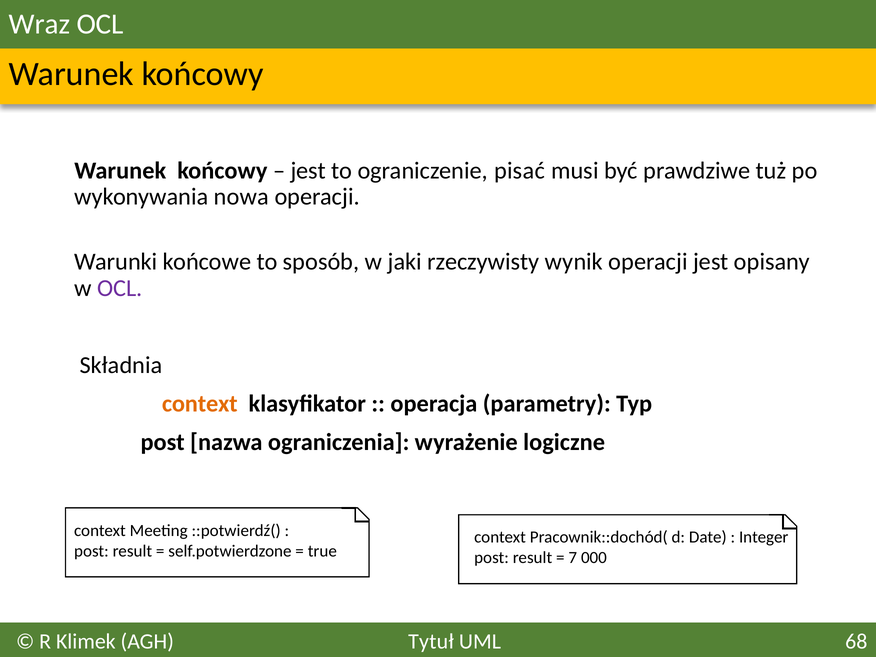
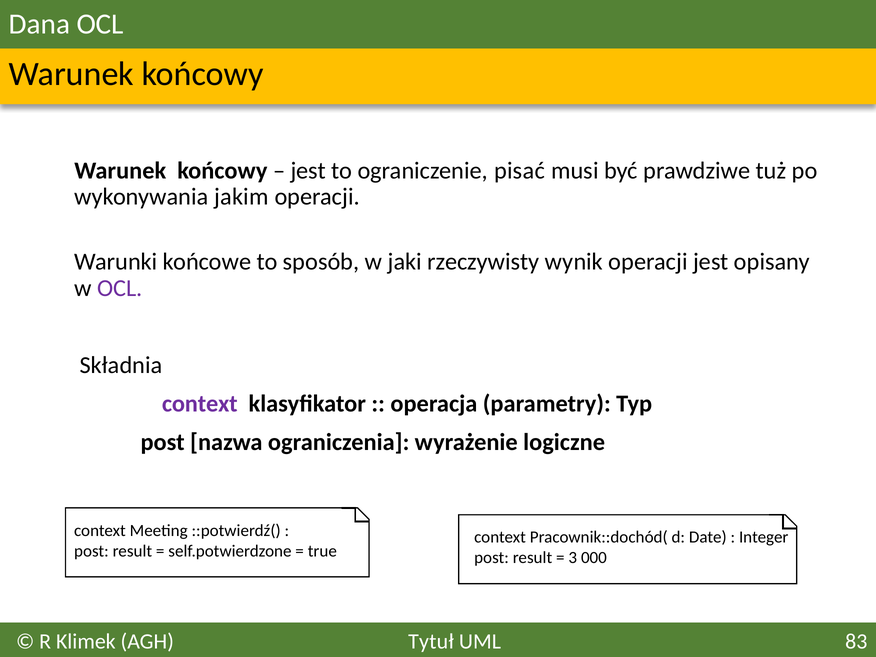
Wraz: Wraz -> Dana (39, 24)
nowa: nowa -> jakim (241, 197)
context colour: orange -> purple (200, 404)
7: 7 -> 3 (573, 558)
68: 68 -> 83 (856, 642)
